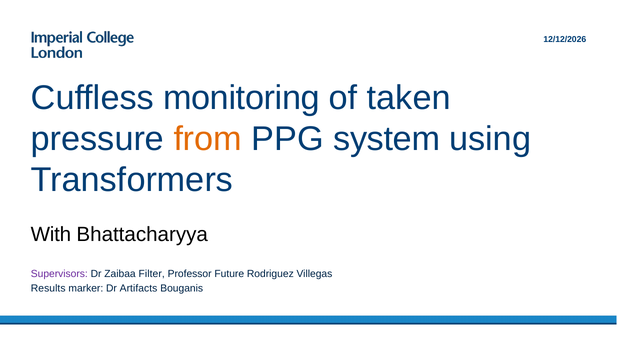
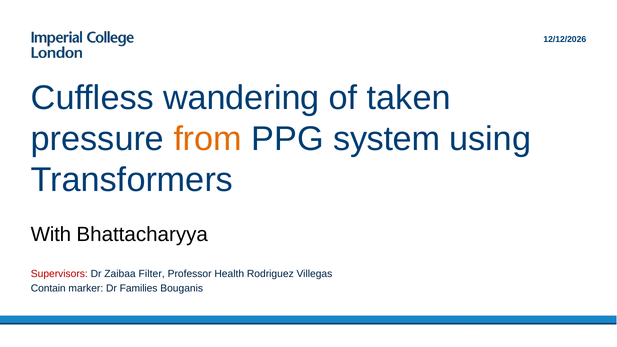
monitoring: monitoring -> wandering (241, 98)
Supervisors colour: purple -> red (59, 274)
Future: Future -> Health (229, 274)
Results: Results -> Contain (48, 288)
Artifacts: Artifacts -> Families (139, 288)
